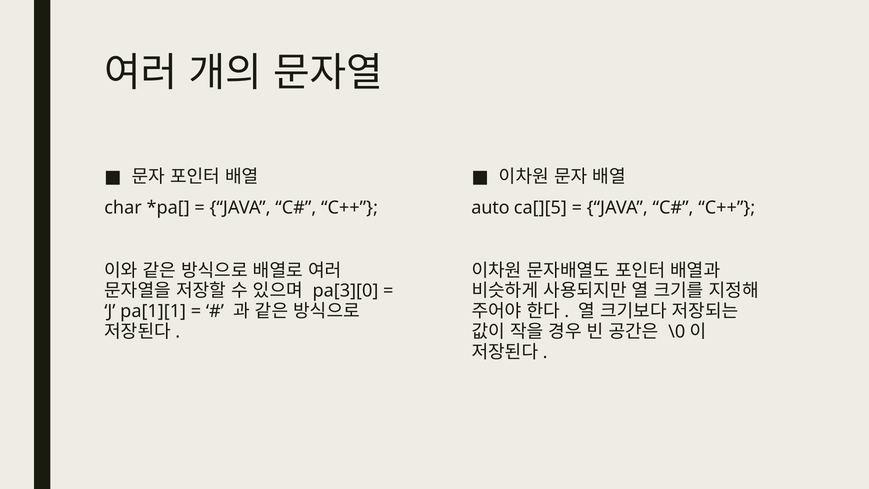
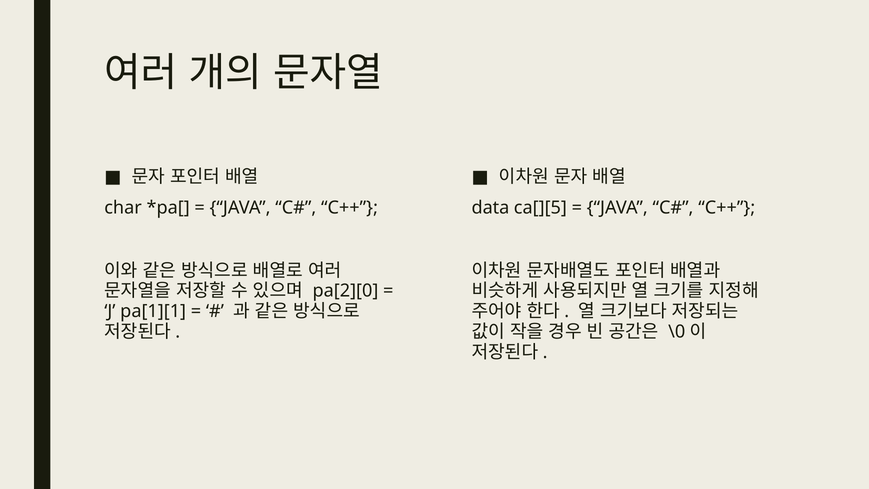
auto: auto -> data (490, 208)
pa[3][0: pa[3][0 -> pa[2][0 (345, 291)
